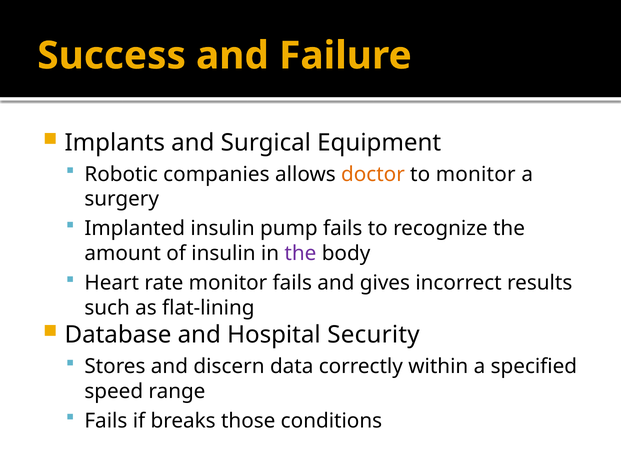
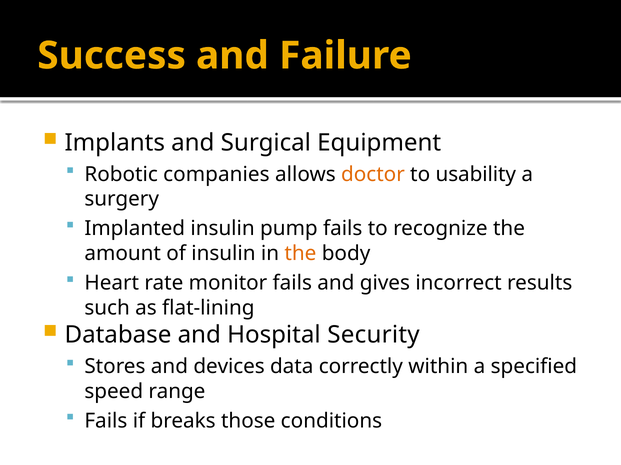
to monitor: monitor -> usability (476, 174)
the colour: purple -> orange (300, 254)
discern: discern -> devices (229, 367)
